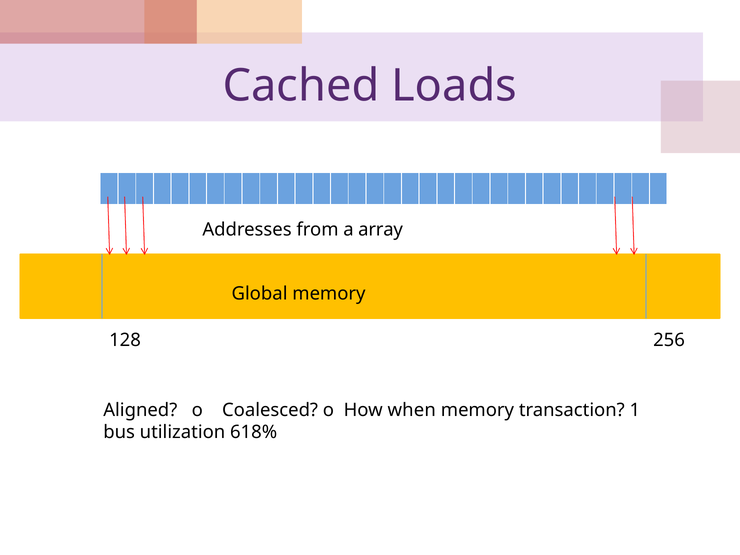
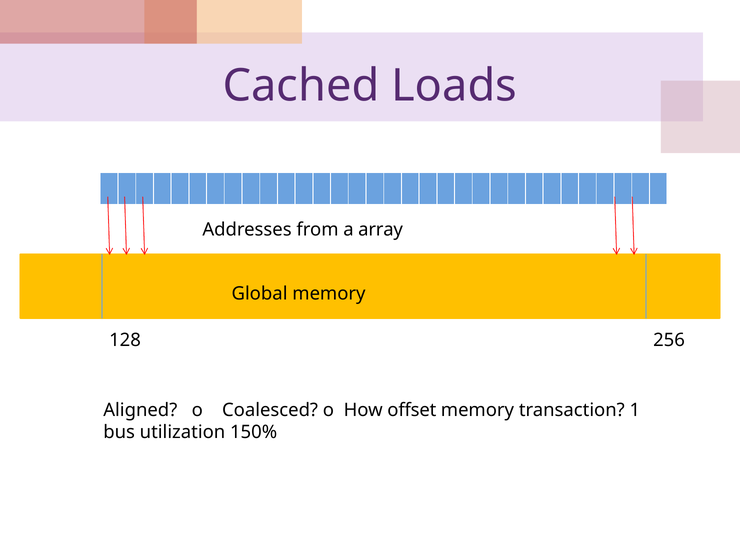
when: when -> offset (412, 410)
618%: 618% -> 150% (254, 432)
